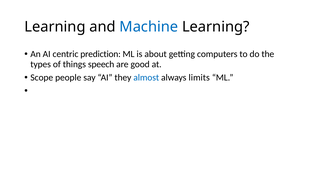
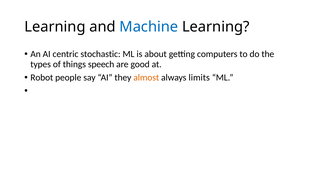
prediction: prediction -> stochastic (101, 54)
Scope: Scope -> Robot (42, 78)
almost colour: blue -> orange (146, 78)
